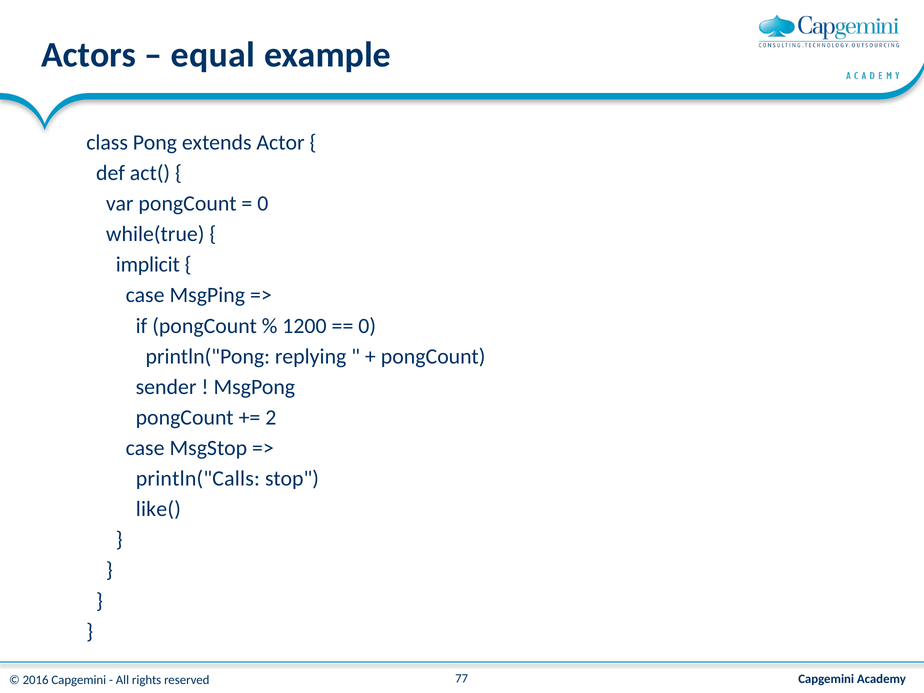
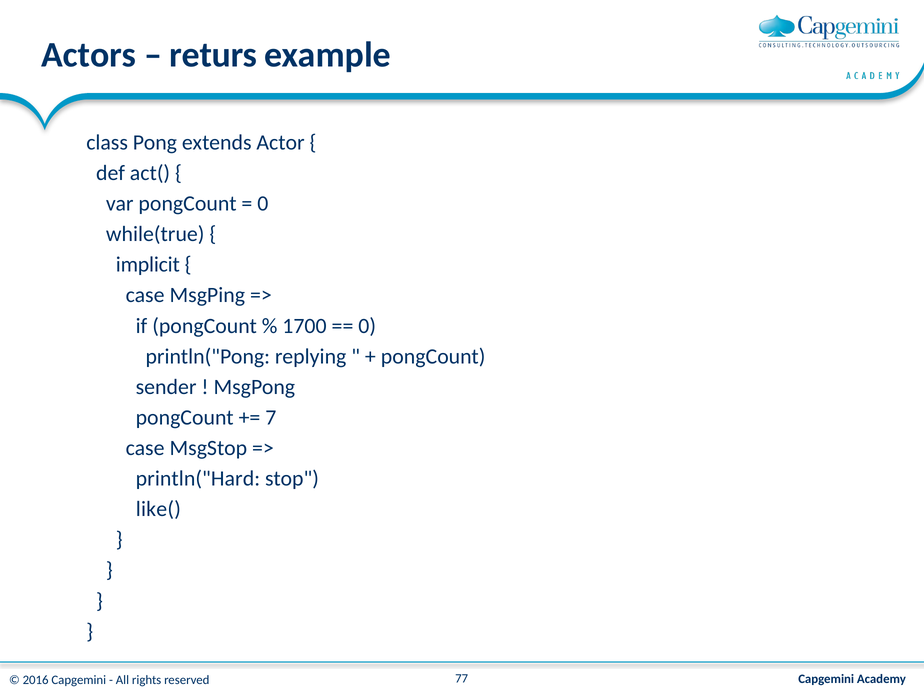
equal: equal -> returs (213, 55)
1200: 1200 -> 1700 (304, 326)
2: 2 -> 7 (271, 417)
println("Calls: println("Calls -> println("Hard (198, 479)
